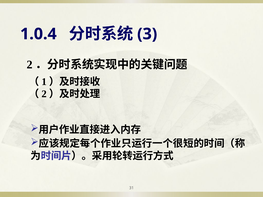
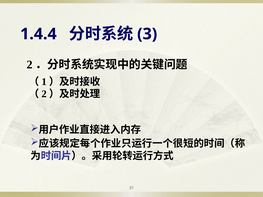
1.0.4: 1.0.4 -> 1.4.4 (38, 34)
